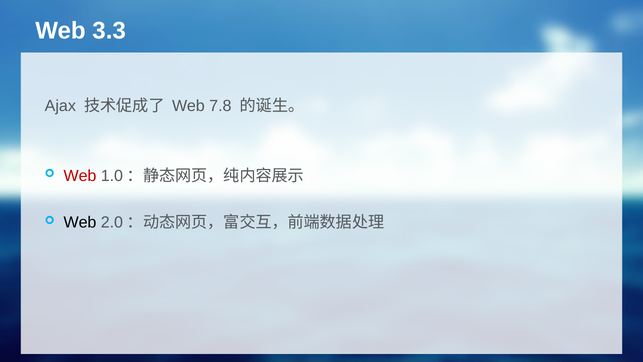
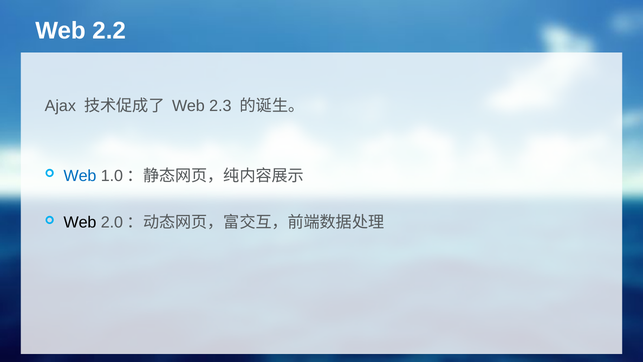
3.3: 3.3 -> 2.2 (109, 31)
7.8: 7.8 -> 2.3 (220, 106)
Web colour: red -> blue (80, 176)
